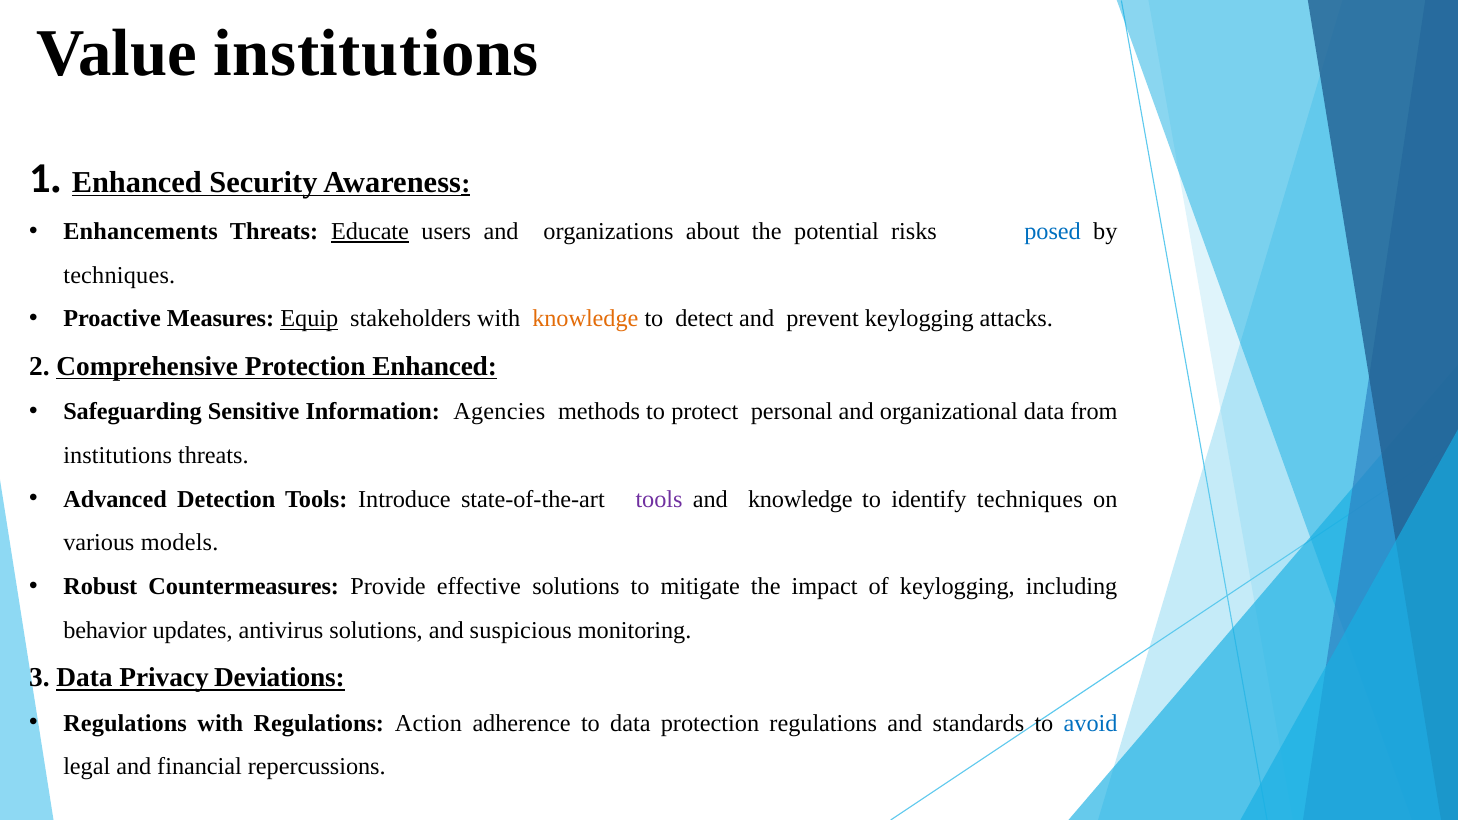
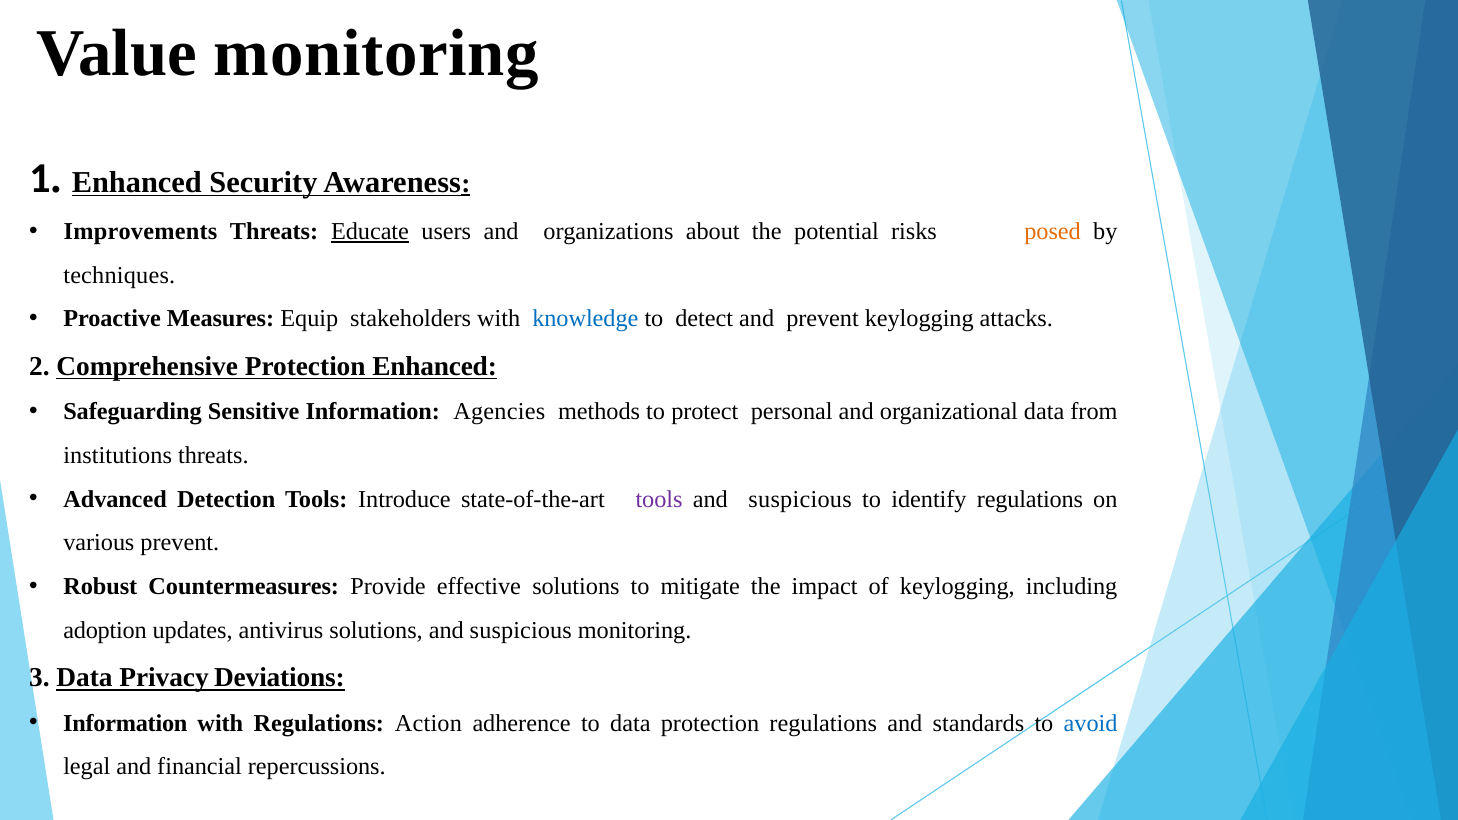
Value institutions: institutions -> monitoring (376, 54)
Enhancements: Enhancements -> Improvements (141, 232)
posed colour: blue -> orange (1053, 232)
Equip underline: present -> none (309, 319)
knowledge colour: orange -> blue (585, 319)
knowledge: knowledge -> suspicious (800, 499)
identify techniques: techniques -> regulations (1030, 499)
various models: models -> prevent (180, 543)
behavior: behavior -> adoption (105, 630)
Regulations: Regulations -> Information (125, 723)
